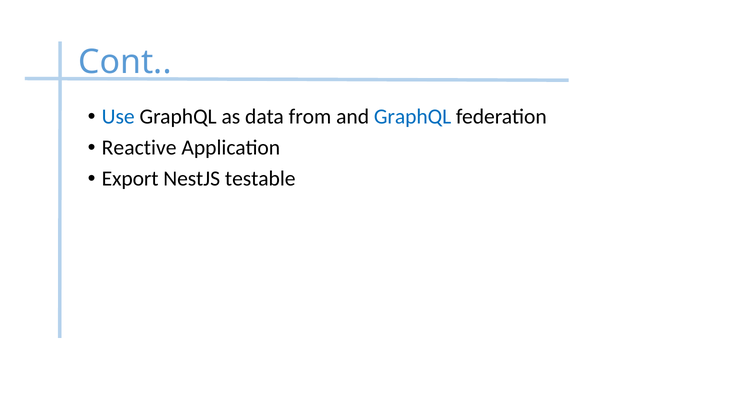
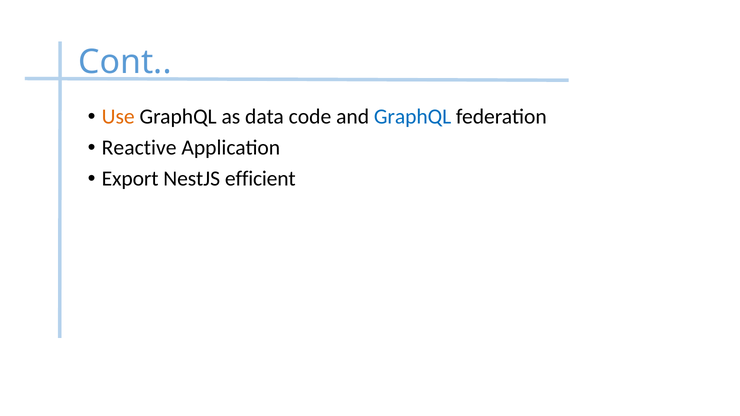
Use colour: blue -> orange (118, 117)
from: from -> code (310, 117)
testable: testable -> efficient (260, 179)
